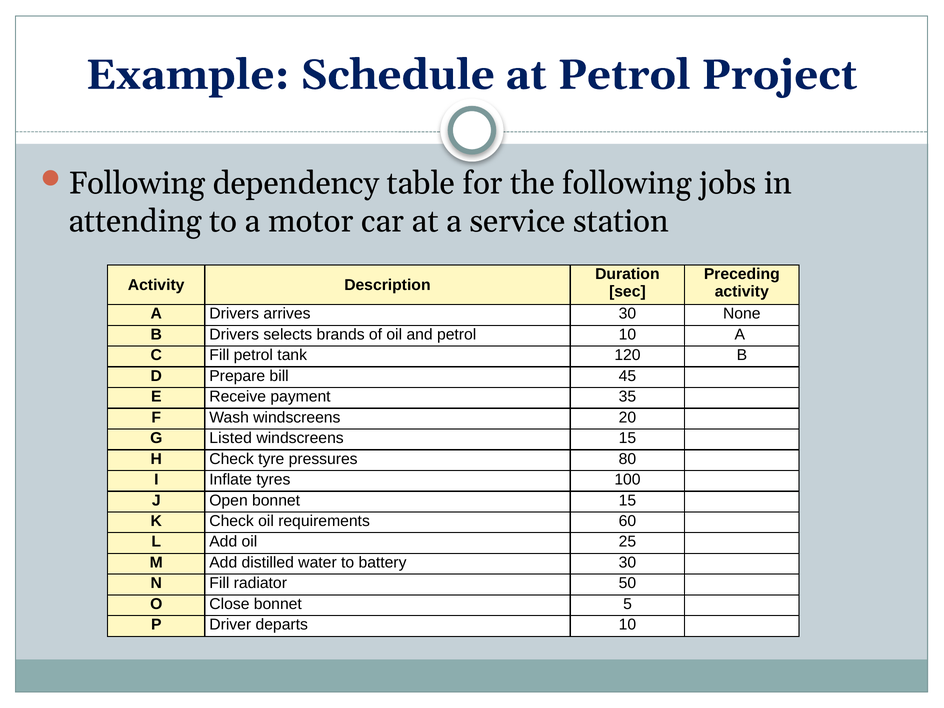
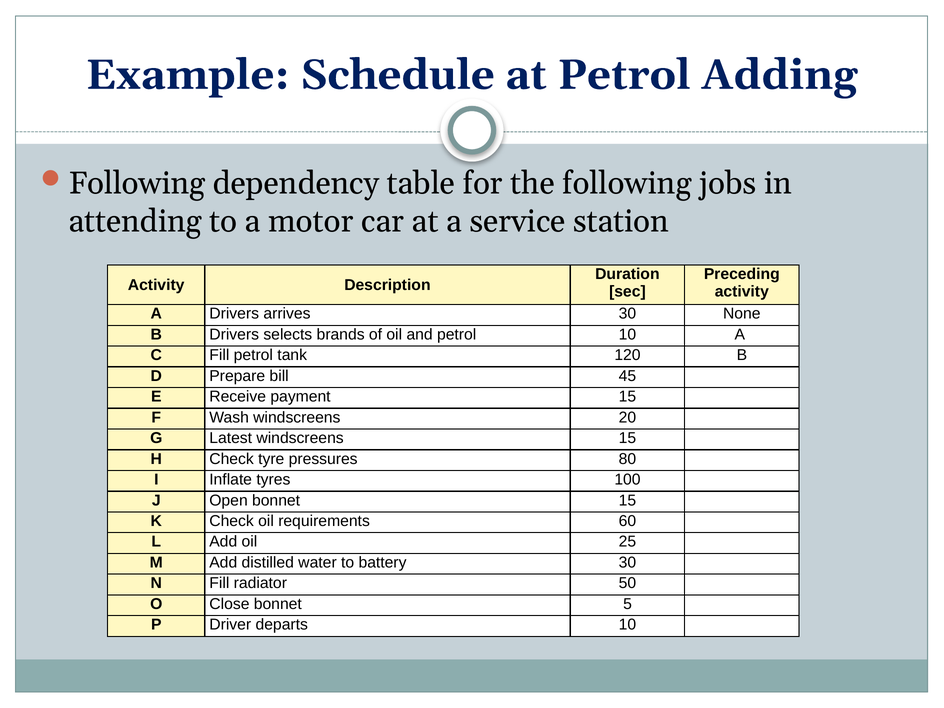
Project: Project -> Adding (779, 75)
payment 35: 35 -> 15 (627, 397)
Listed: Listed -> Latest (231, 438)
